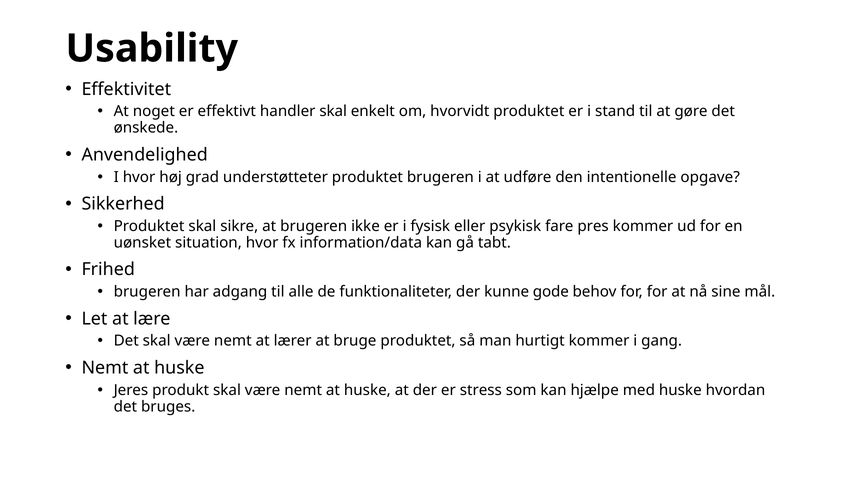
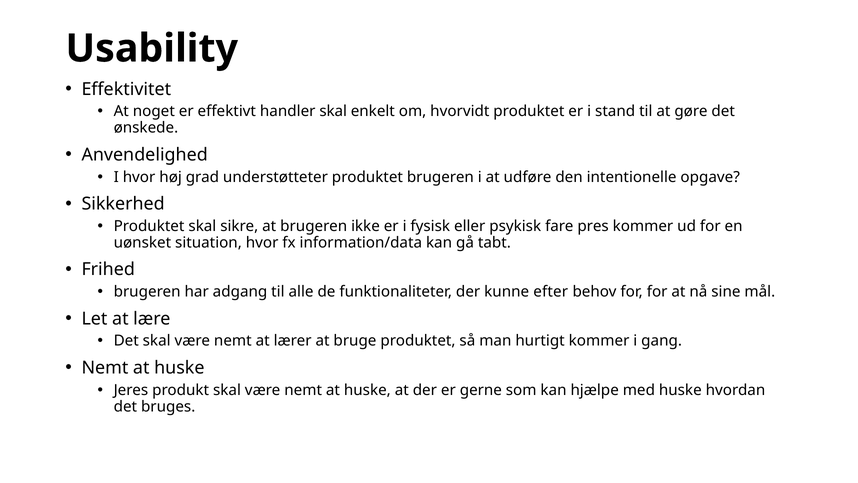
gode: gode -> efter (551, 292)
stress: stress -> gerne (481, 390)
